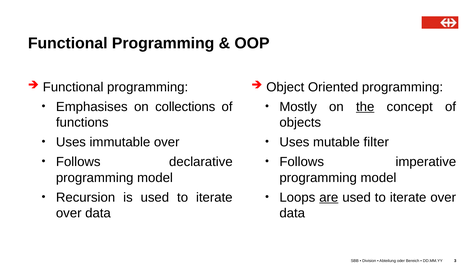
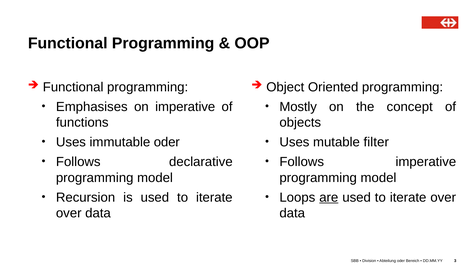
on collections: collections -> imperative (185, 107)
the underline: present -> none (365, 107)
immutable over: over -> oder (167, 142)
